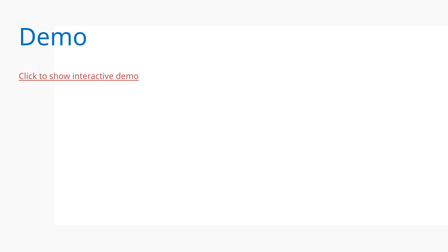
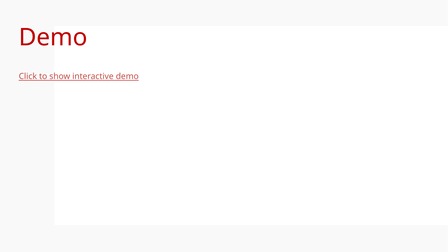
Demo colour: blue -> red (53, 38)
